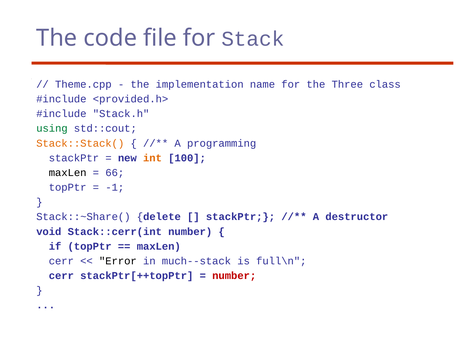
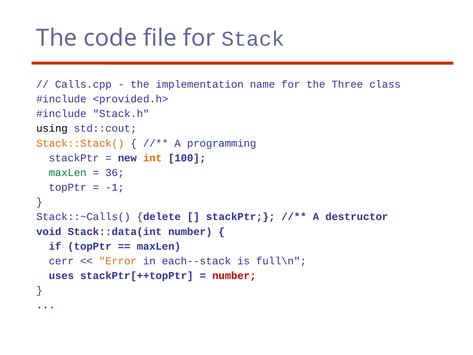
Theme.cpp: Theme.cpp -> Calls.cpp (83, 84)
using colour: green -> black (52, 128)
maxLen colour: black -> green (68, 173)
66: 66 -> 36 (115, 173)
Stack::~Share(: Stack::~Share( -> Stack::~Calls( (83, 217)
Stack::cerr(int: Stack::cerr(int -> Stack::data(int (115, 231)
Error colour: black -> orange (118, 261)
much--stack: much--stack -> each--stack (196, 261)
cerr: cerr -> uses (61, 276)
